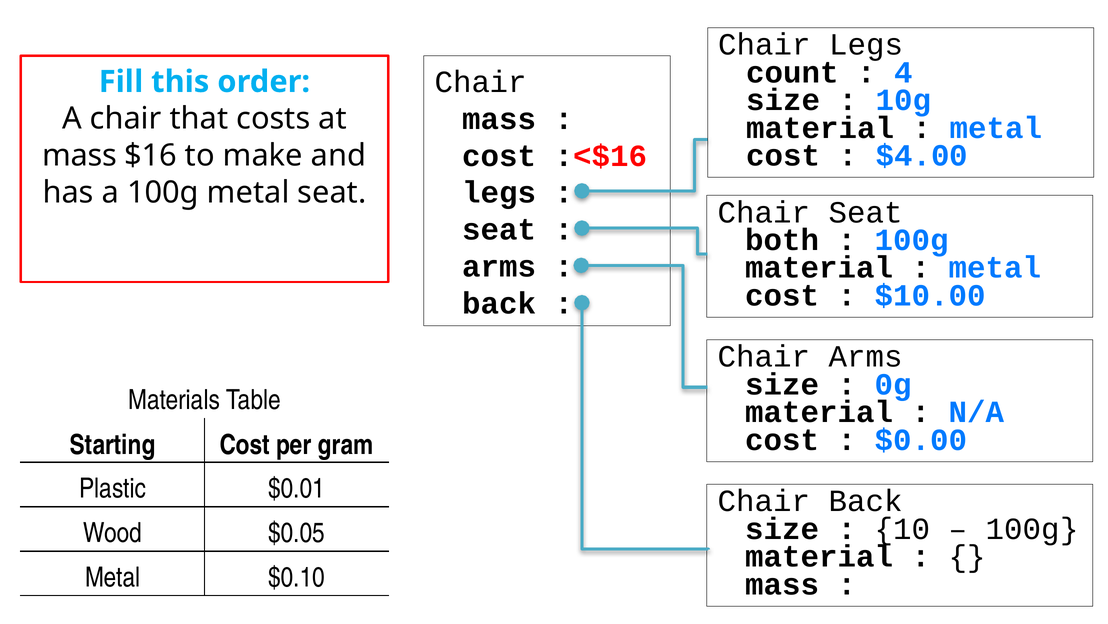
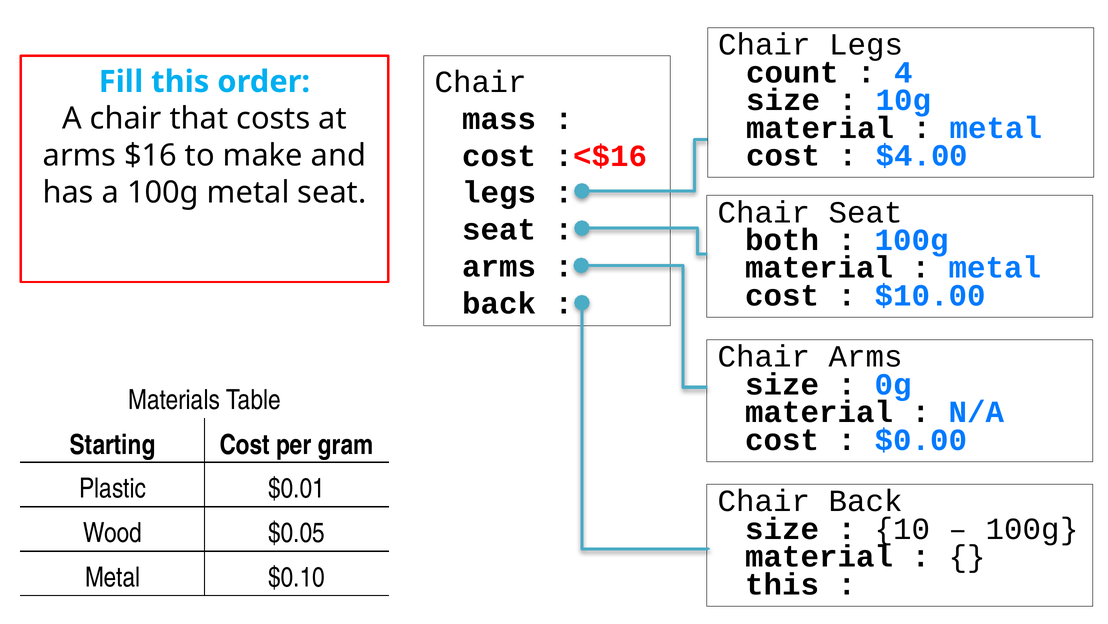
mass: mass -> arms (80, 156)
mass: mass -> this (782, 584)
